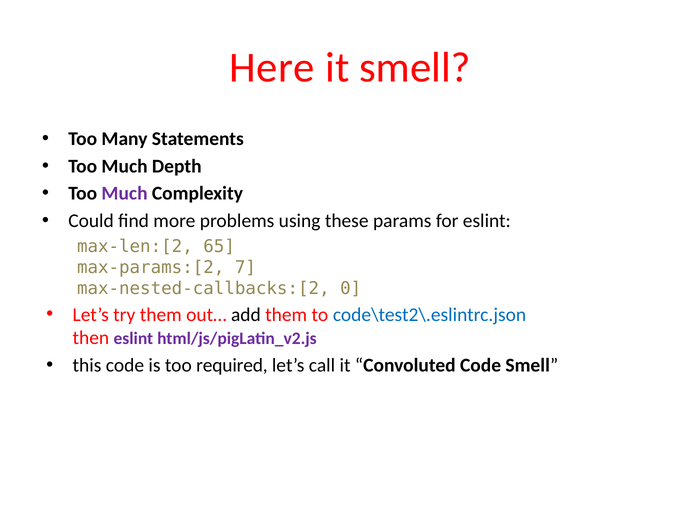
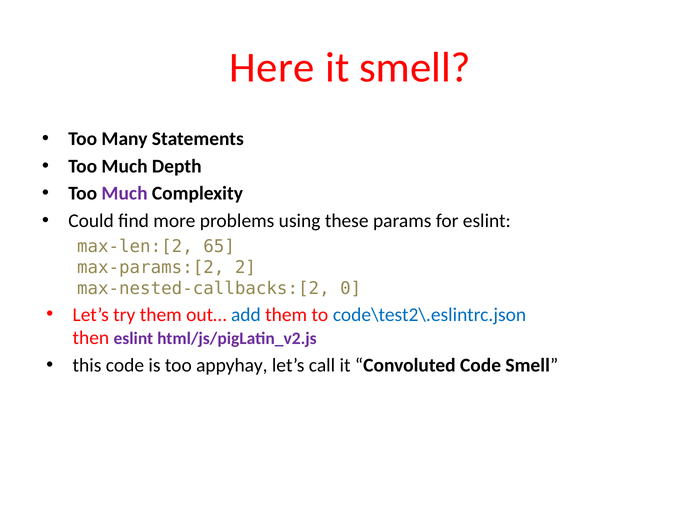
7: 7 -> 2 (245, 267)
add colour: black -> blue (246, 315)
required: required -> appyhay (232, 365)
